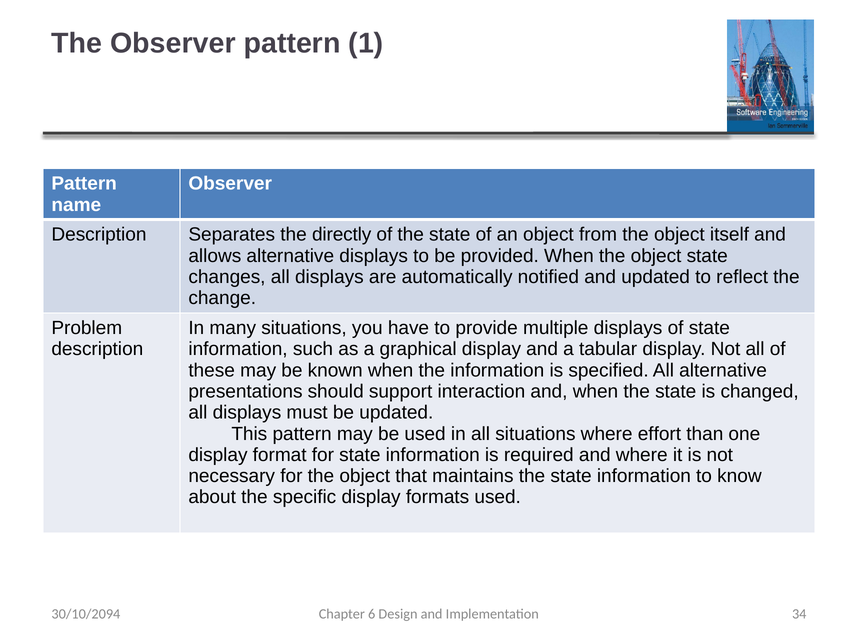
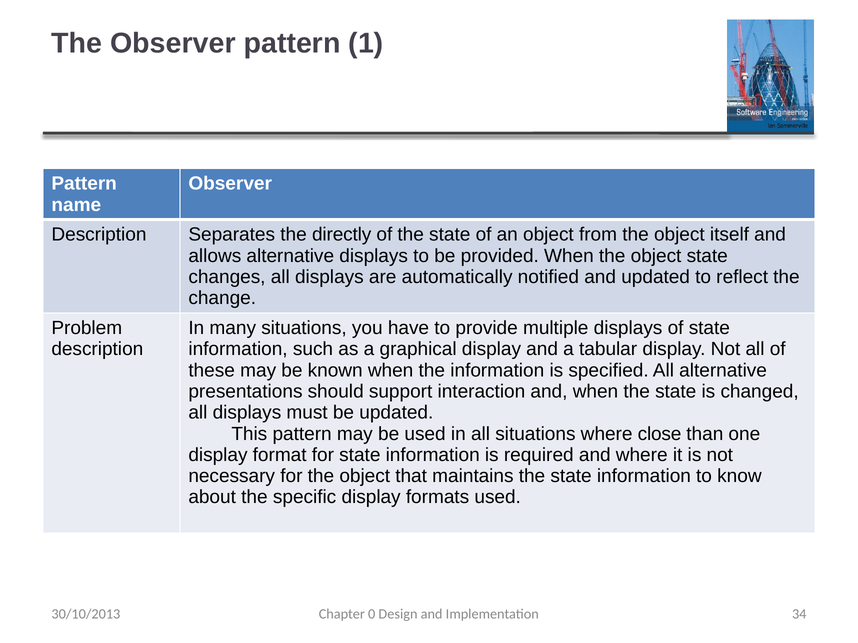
effort: effort -> close (660, 434)
6: 6 -> 0 (372, 614)
30/10/2094: 30/10/2094 -> 30/10/2013 (86, 615)
